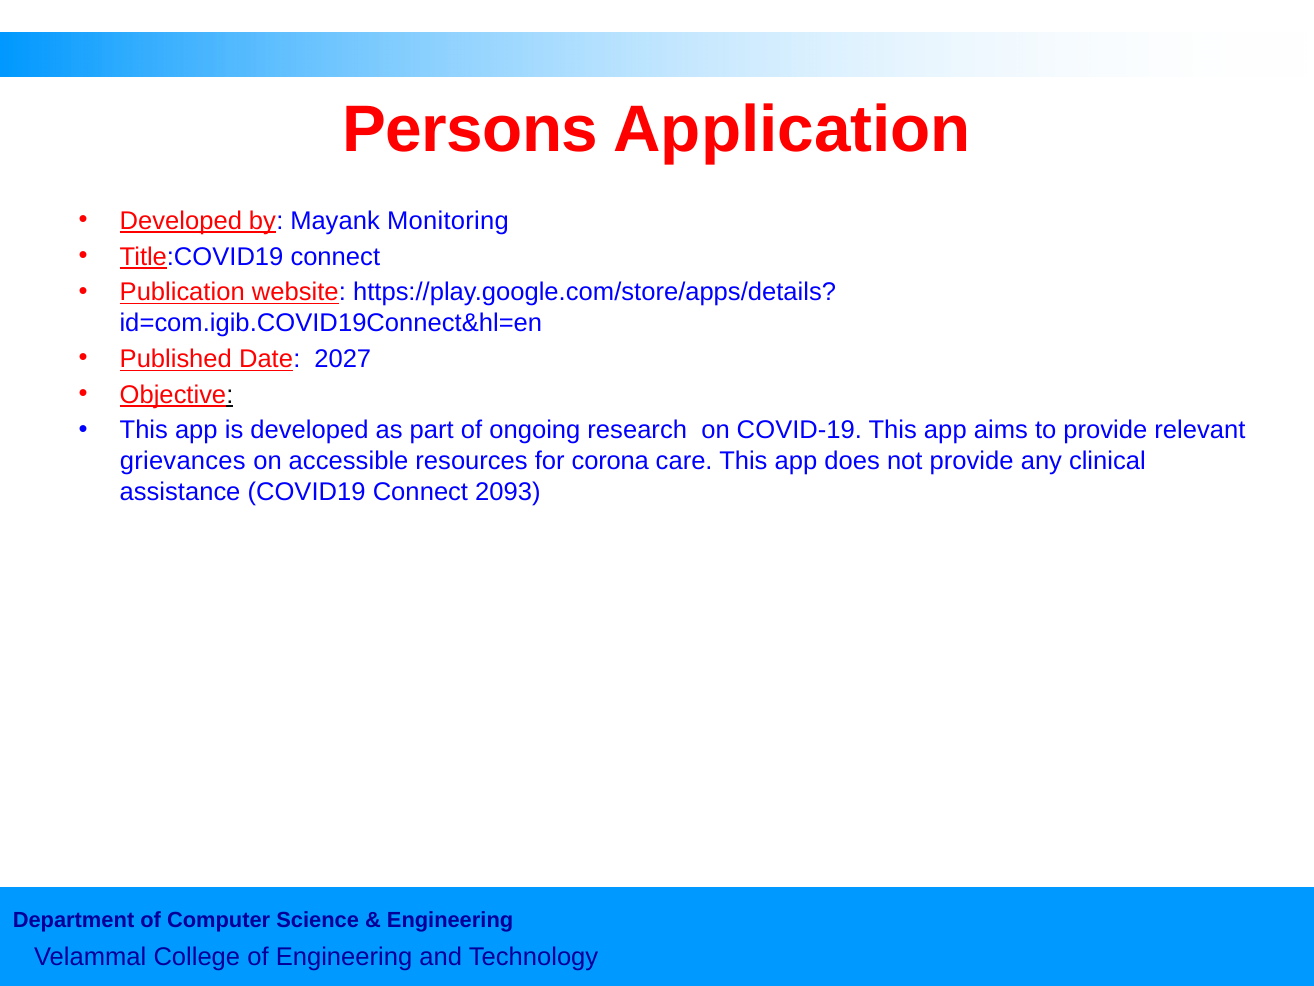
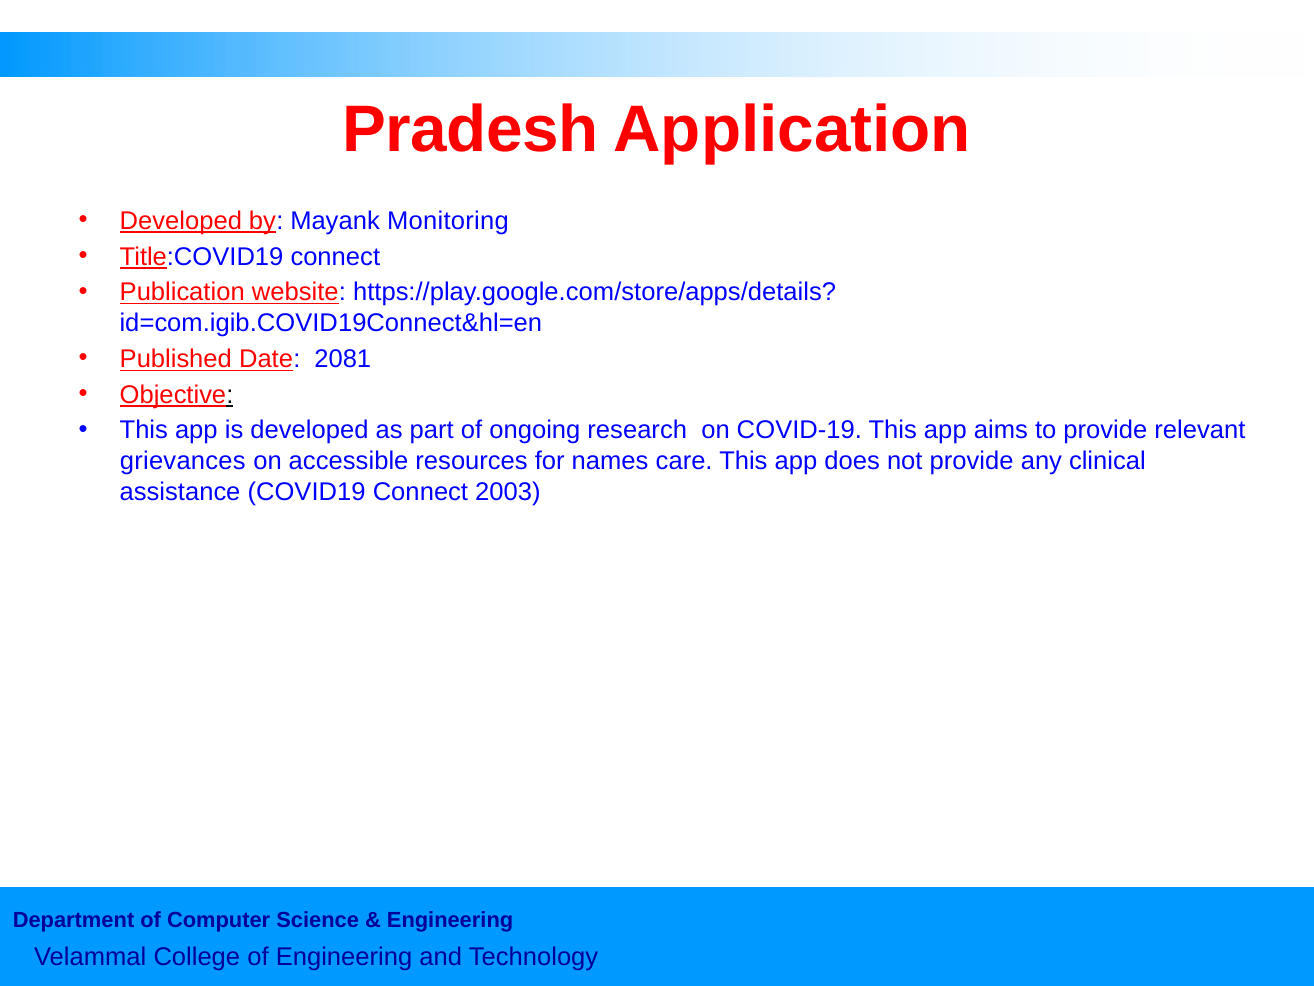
Persons: Persons -> Pradesh (470, 129)
2027: 2027 -> 2081 (343, 359)
corona: corona -> names (610, 461)
2093: 2093 -> 2003 (508, 492)
